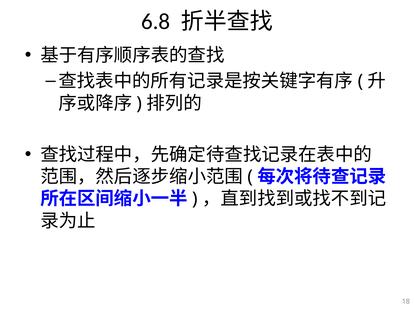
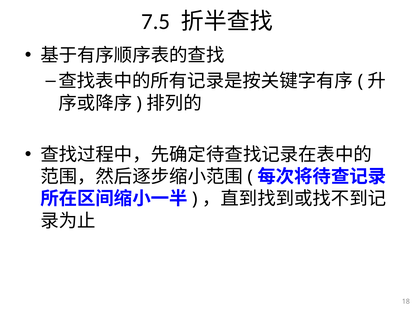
6.8: 6.8 -> 7.5 (156, 22)
